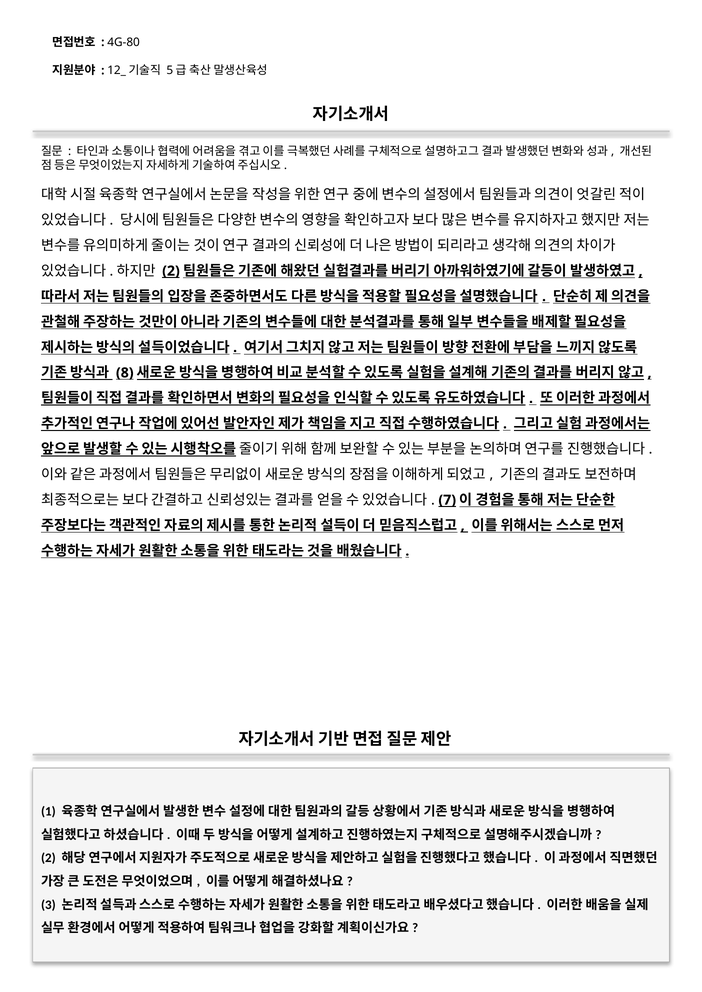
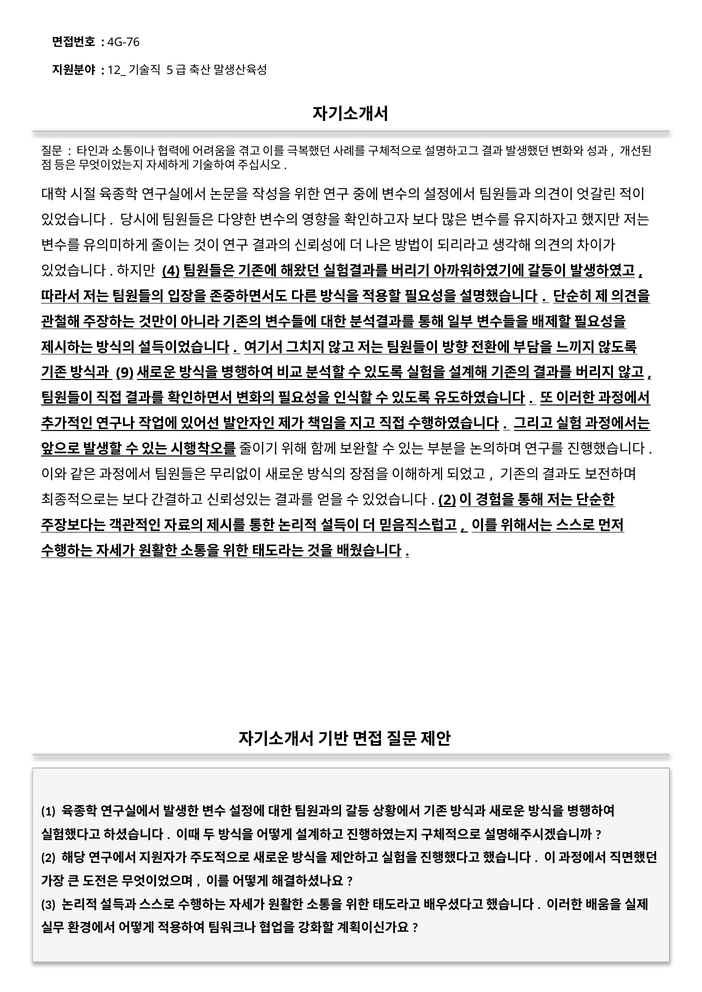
4G-80: 4G-80 -> 4G-76 (124, 42)
2: 2 -> 4 (171, 271)
8: 8 -> 9 (125, 373)
7: 7 -> 2 (447, 500)
